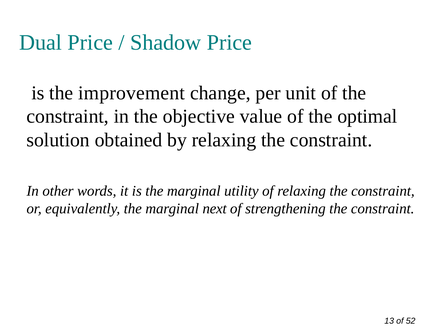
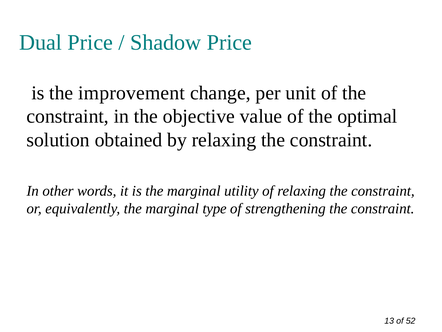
next: next -> type (215, 208)
